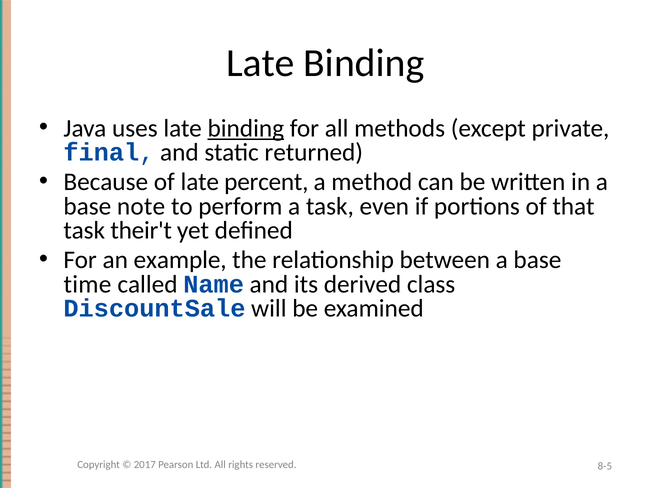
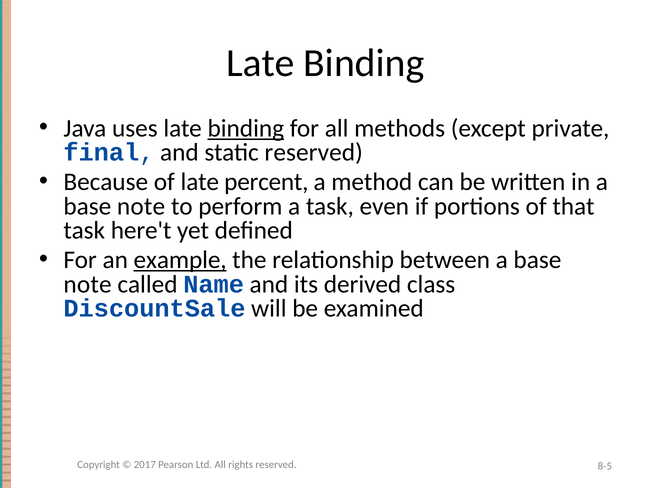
static returned: returned -> reserved (314, 153)
their't: their't -> here't (141, 231)
example underline: none -> present (180, 260)
time: time -> note (88, 284)
